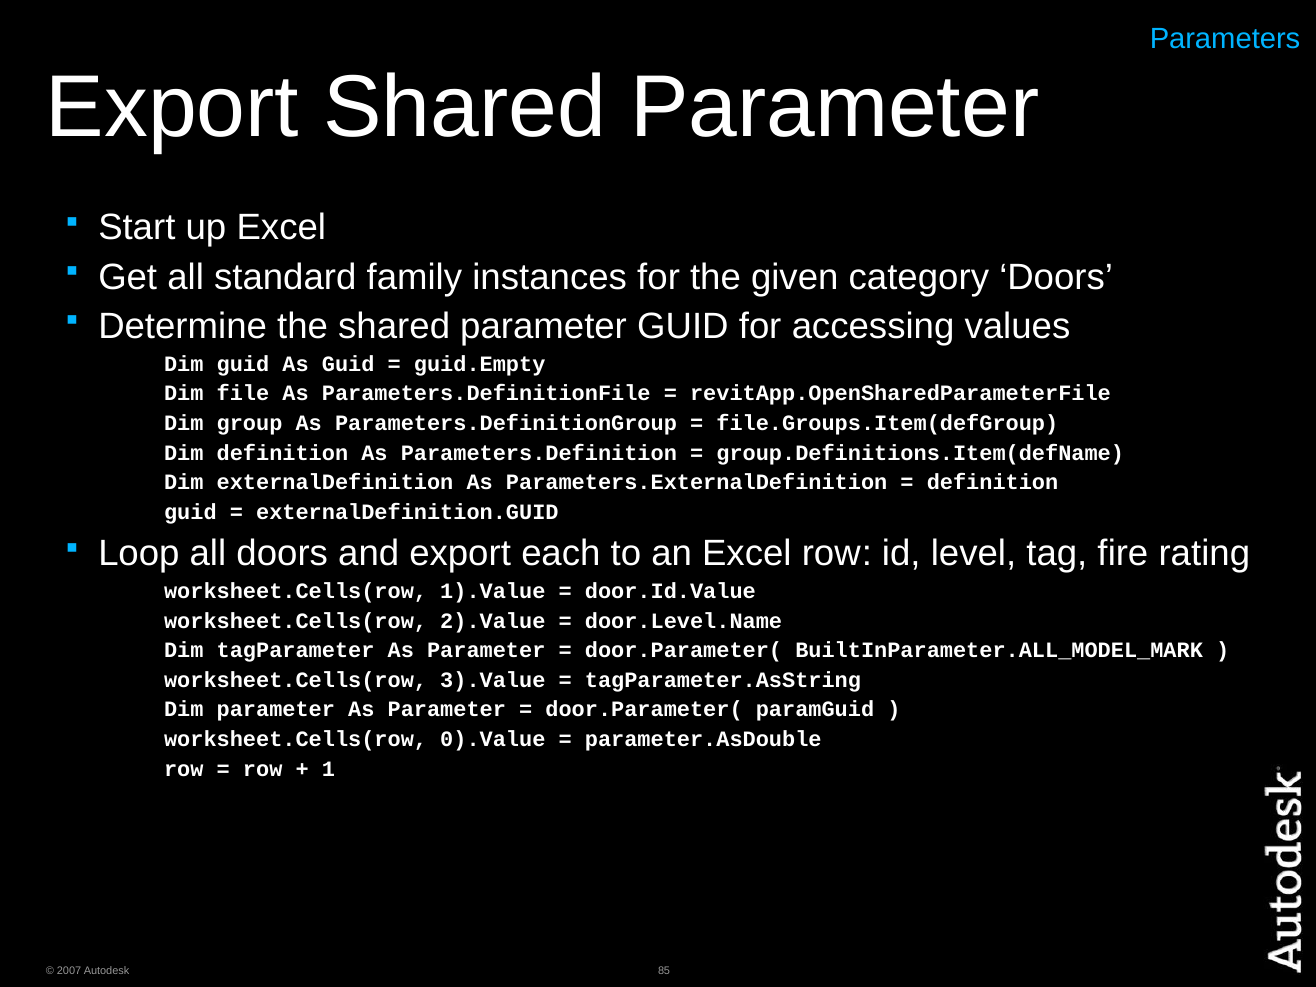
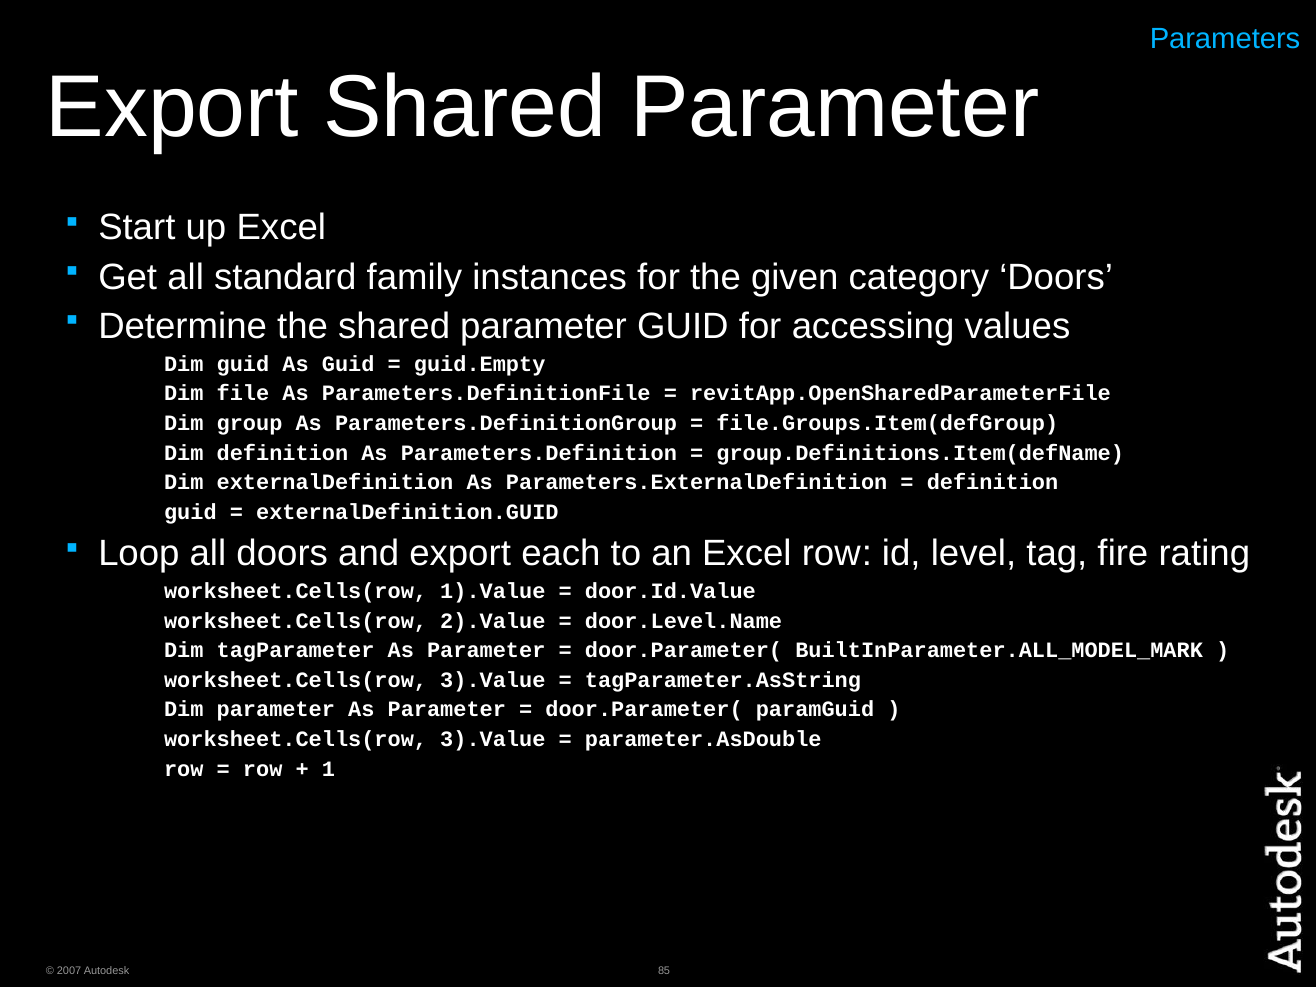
0).Value: 0).Value -> 3).Value (493, 739)
